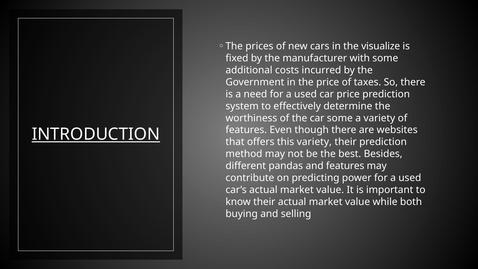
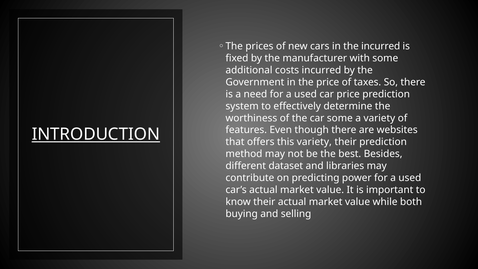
the visualize: visualize -> incurred (381, 46)
pandas: pandas -> dataset (286, 166)
and features: features -> libraries (345, 166)
